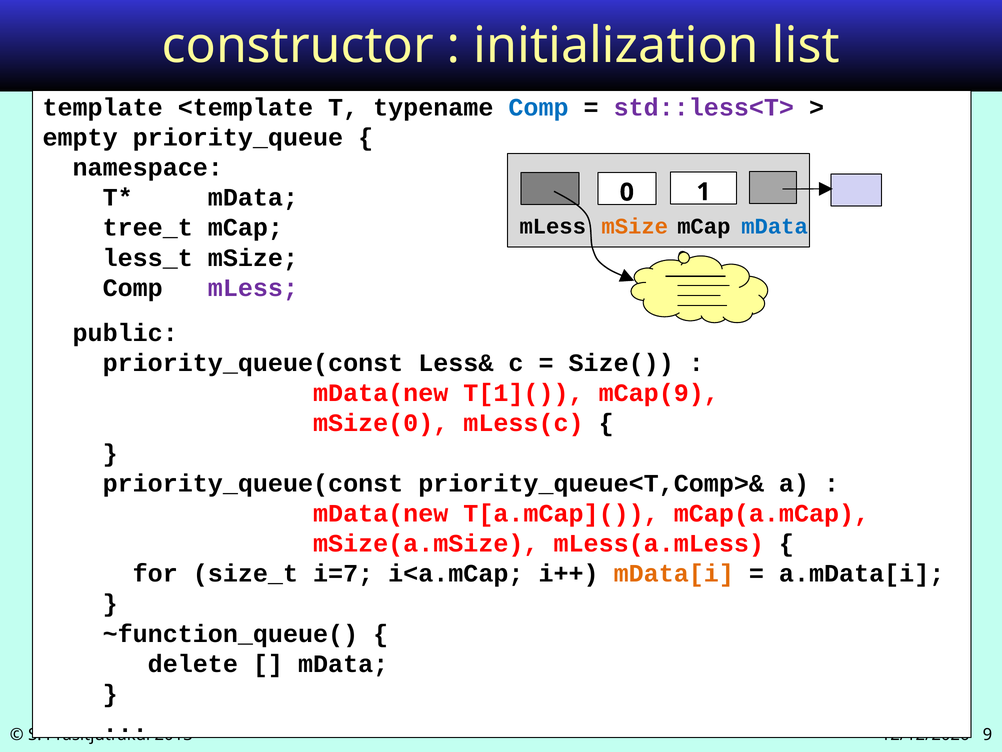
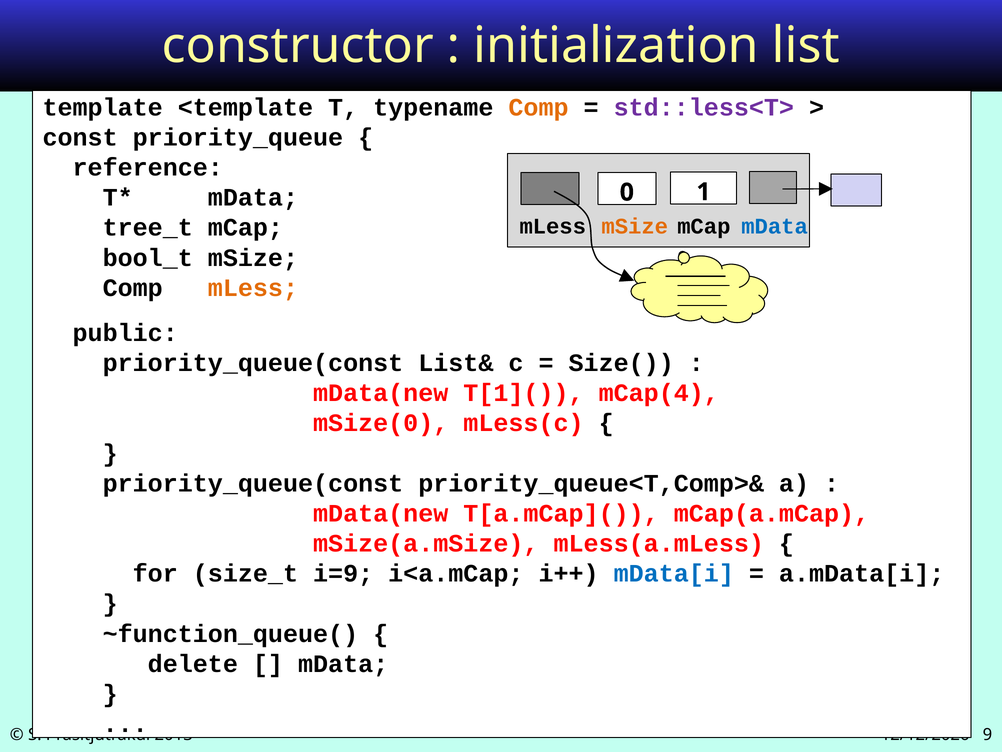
Comp colour: blue -> orange (539, 107)
empty: empty -> const (80, 137)
namespace: namespace -> reference (148, 167)
less_t: less_t -> bool_t (148, 258)
mLess colour: purple -> orange (253, 288)
Less&: Less& -> List& (456, 363)
mCap(9: mCap(9 -> mCap(4 (659, 393)
i=7: i=7 -> i=9 (343, 573)
mData[i colour: orange -> blue (674, 573)
